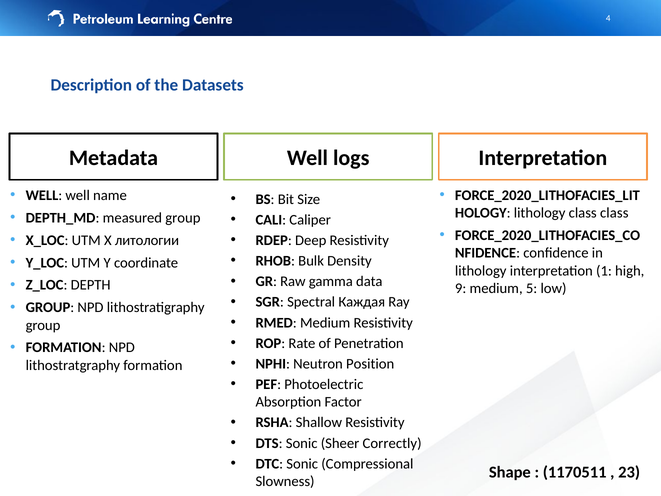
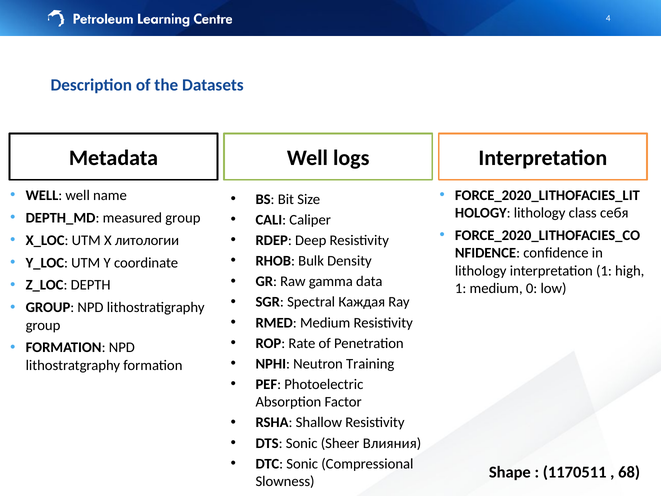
class class: class -> себя (614, 213)
9: 9 -> 1 (461, 288)
5: 5 -> 0 (532, 288)
Position: Position -> Training (370, 364)
Correctly: Correctly -> Влияния (392, 443)
23: 23 -> 68 (629, 472)
